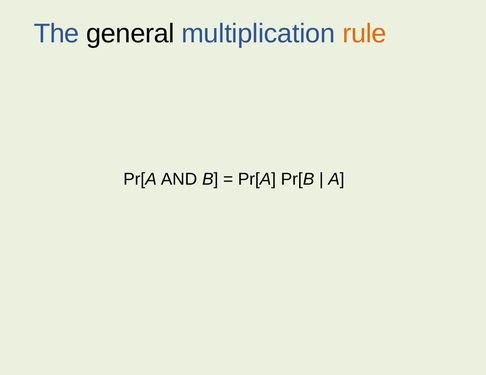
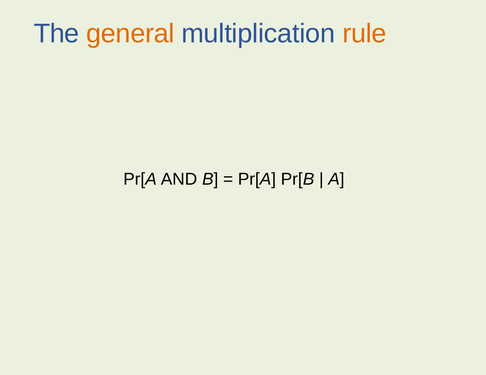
general colour: black -> orange (130, 34)
